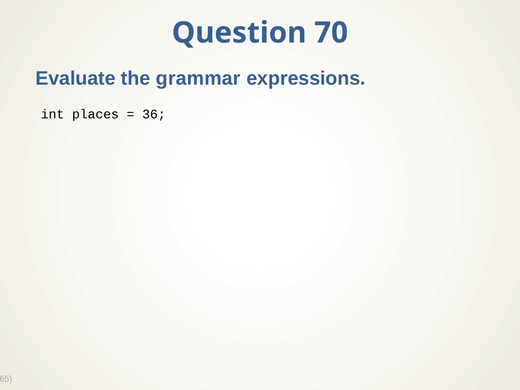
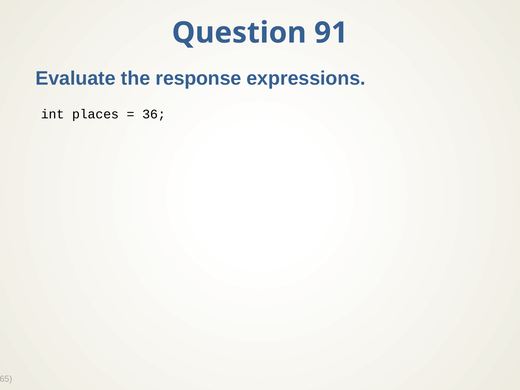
70: 70 -> 91 (331, 33)
grammar: grammar -> response (198, 78)
